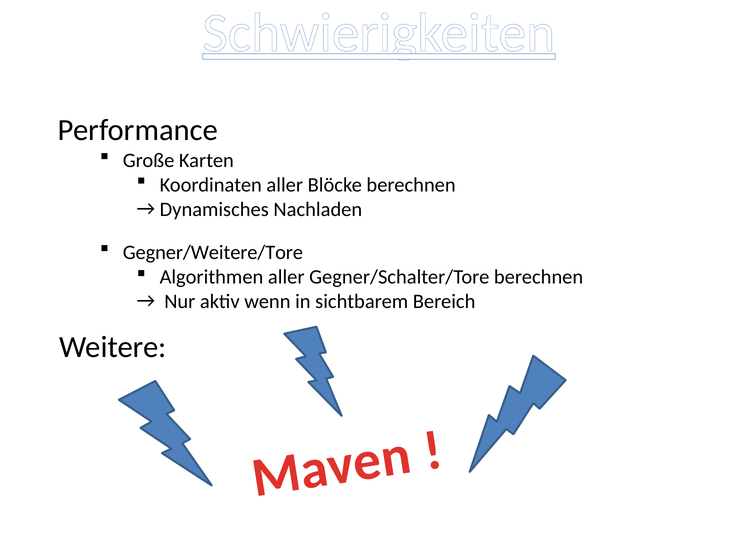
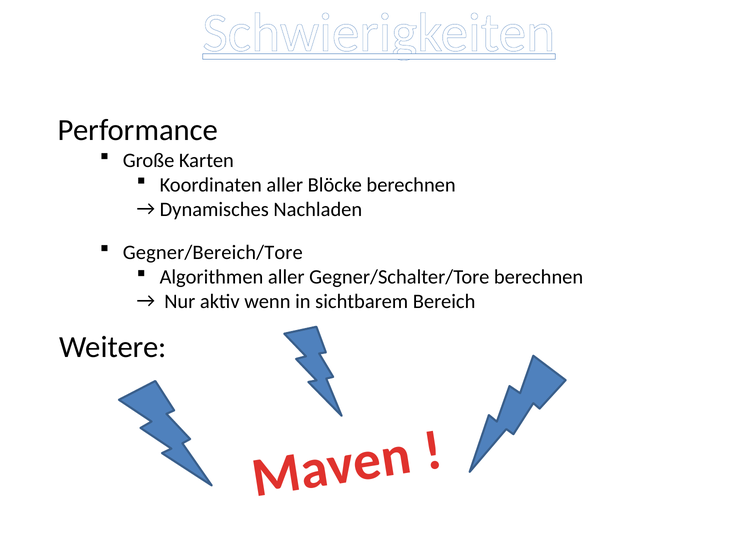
Gegner/Weitere/Tore: Gegner/Weitere/Tore -> Gegner/Bereich/Tore (213, 252)
